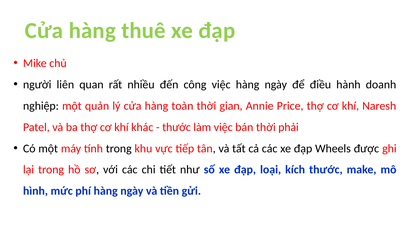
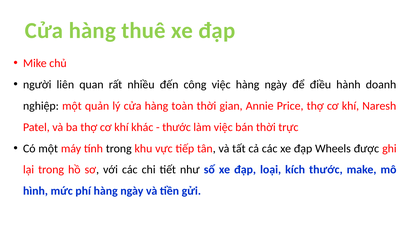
phải: phải -> trực (288, 127)
